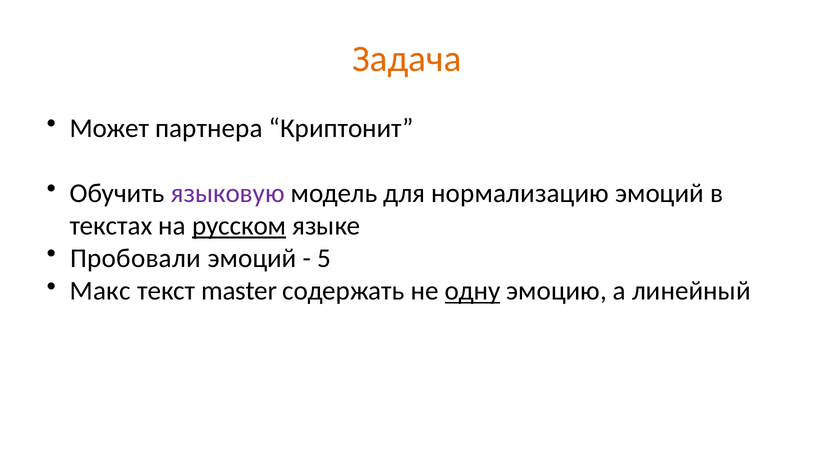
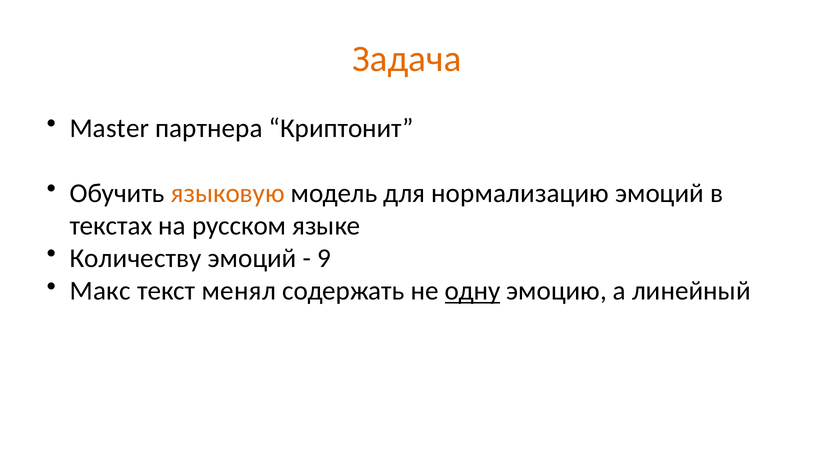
Может: Может -> Master (109, 128)
языковую colour: purple -> orange (228, 193)
русском underline: present -> none (239, 226)
Пробовали: Пробовали -> Количеству (136, 258)
5: 5 -> 9 (324, 258)
master: master -> менял (239, 291)
